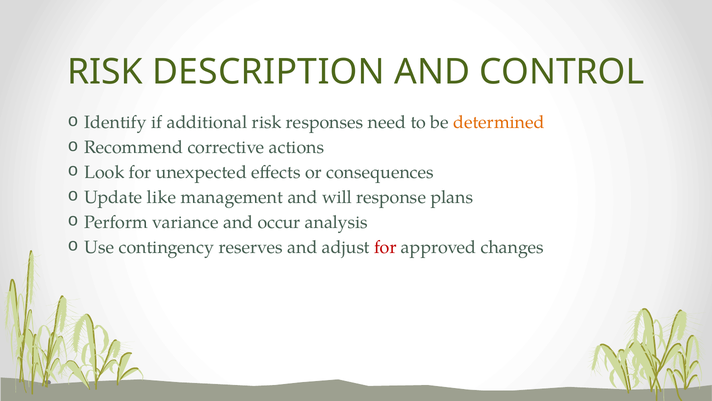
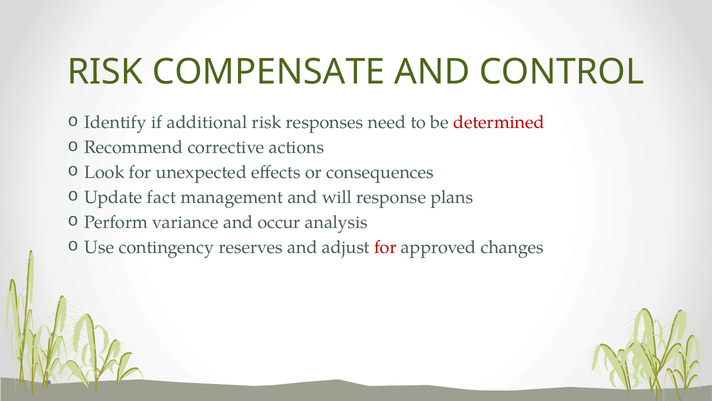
DESCRIPTION: DESCRIPTION -> COMPENSATE (269, 72)
determined colour: orange -> red (499, 122)
like: like -> fact (161, 197)
